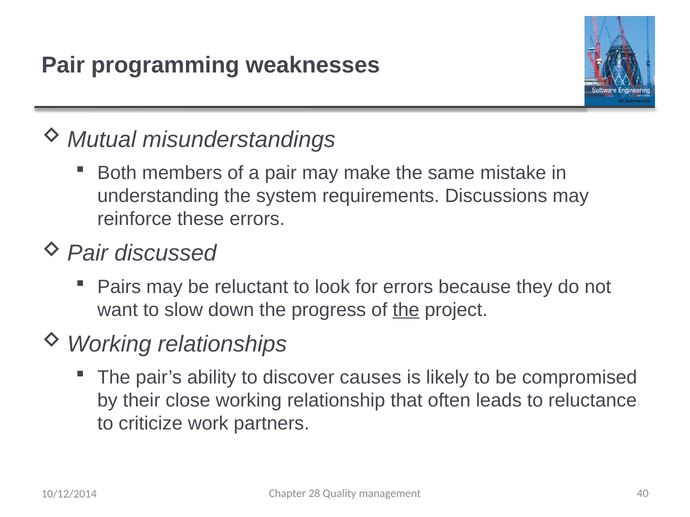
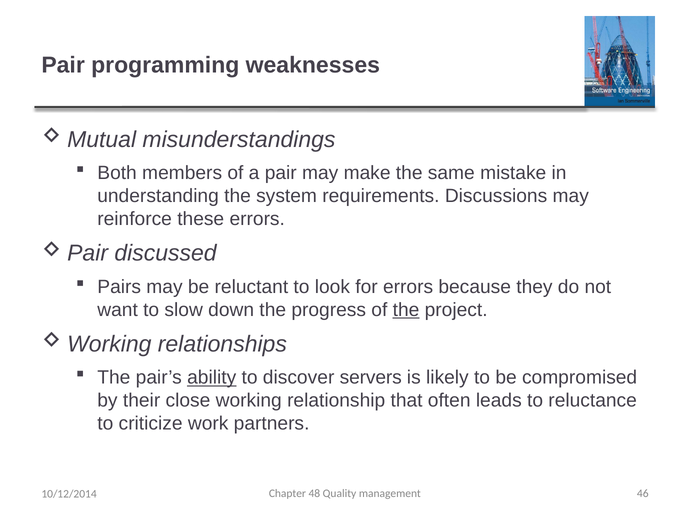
ability underline: none -> present (212, 378)
causes: causes -> servers (371, 378)
28: 28 -> 48 (314, 494)
40: 40 -> 46 (643, 494)
